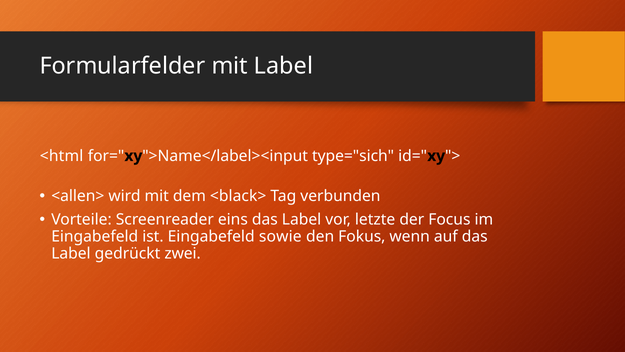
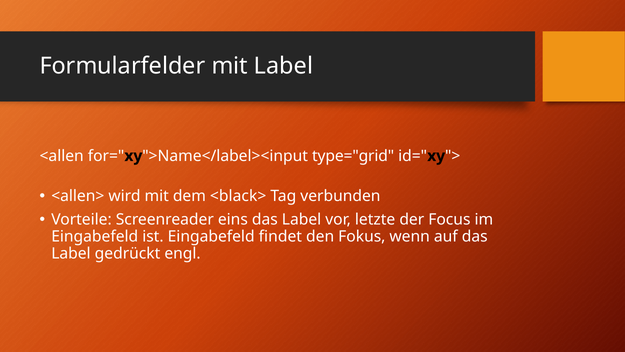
<html: <html -> <allen (62, 156)
type="sich: type="sich -> type="grid (353, 156)
sowie: sowie -> findet (280, 236)
zwei: zwei -> engl (183, 253)
